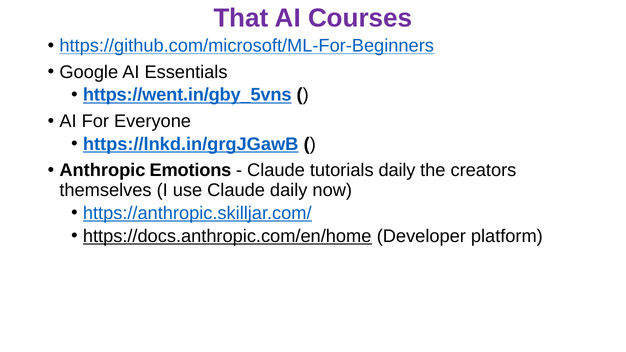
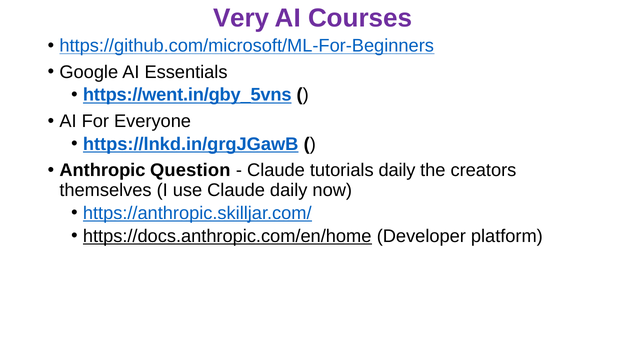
That: That -> Very (241, 18)
Emotions: Emotions -> Question (190, 170)
